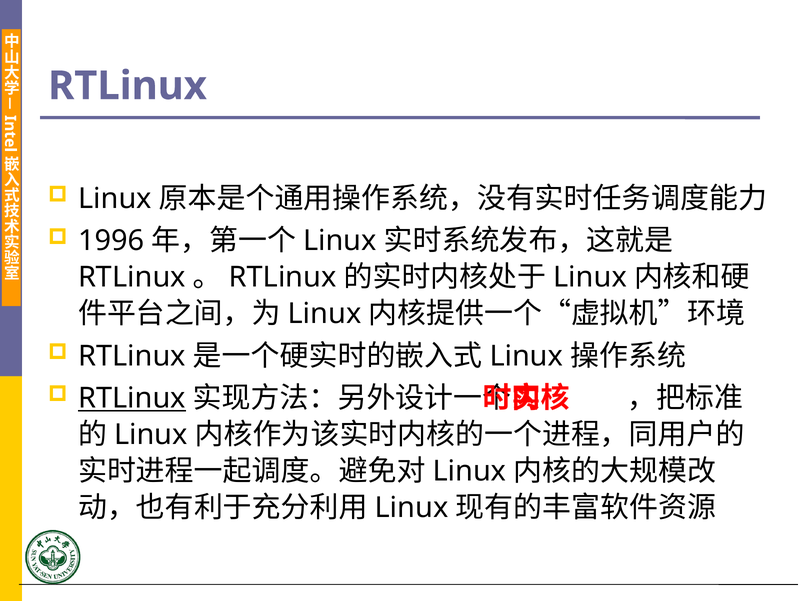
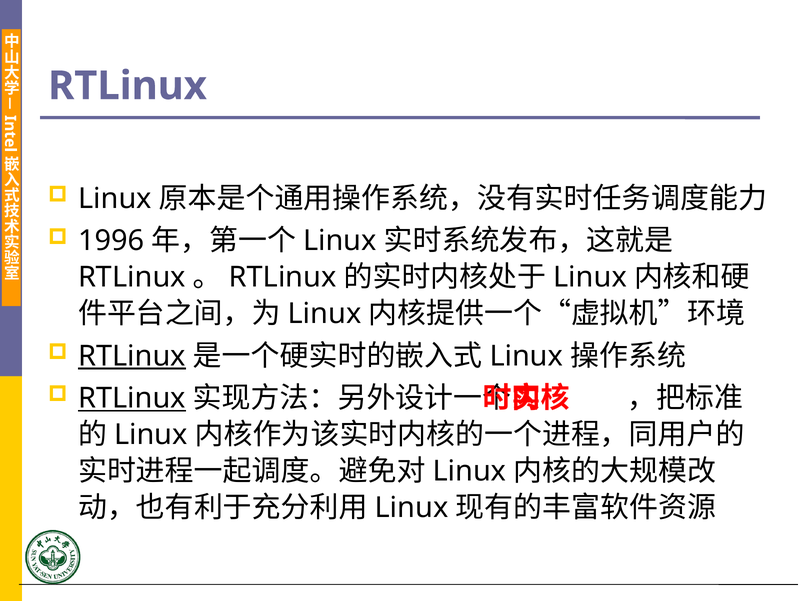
RTLinux underline: none -> present (132, 356)
